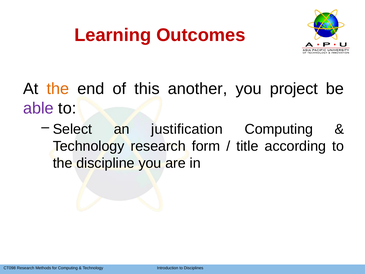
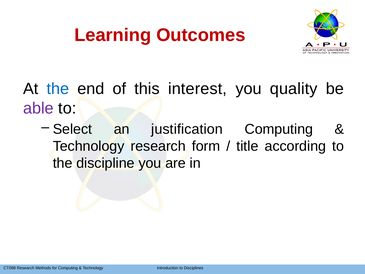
the colour: orange -> blue (58, 89)
another: another -> interest (197, 89)
project: project -> quality (294, 89)
